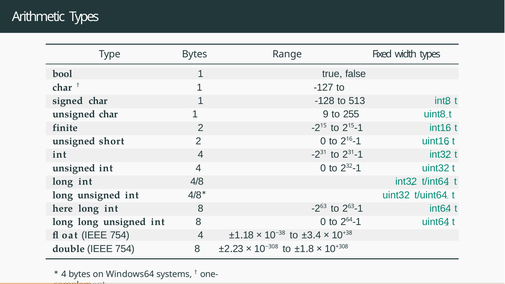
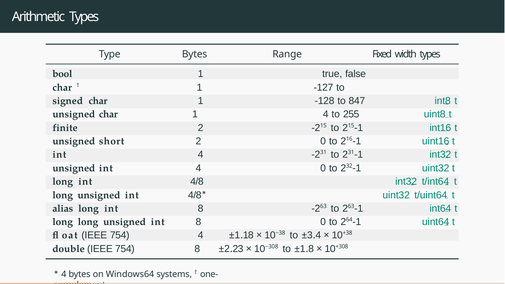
513: 513 -> 847 (357, 101)
1 9: 9 -> 4 (326, 114)
here: here -> alias (63, 209)
